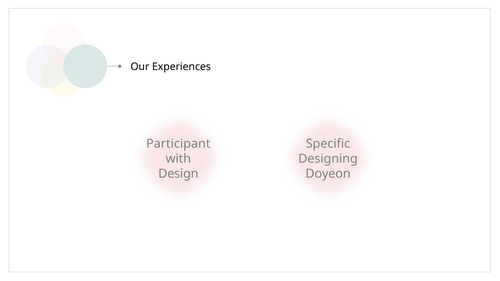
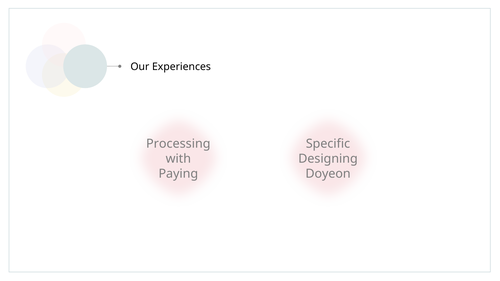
Participant: Participant -> Processing (178, 144)
Design: Design -> Paying (178, 174)
